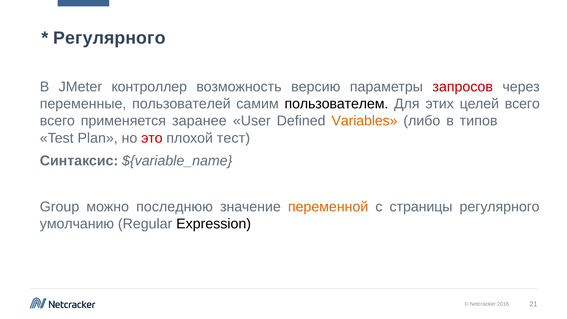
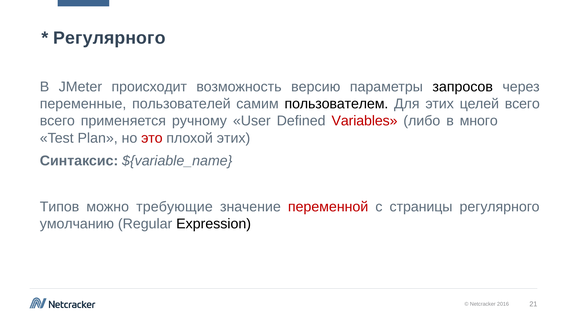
контроллер: контроллер -> происходит (149, 87)
запросов colour: red -> black (463, 87)
заранее: заранее -> ручному (199, 121)
Variables colour: orange -> red (365, 121)
типов: типов -> много (479, 121)
плохой тест: тест -> этих (234, 138)
Group: Group -> Типов (60, 207)
последнюю: последнюю -> требующие (174, 207)
переменной colour: orange -> red (328, 207)
